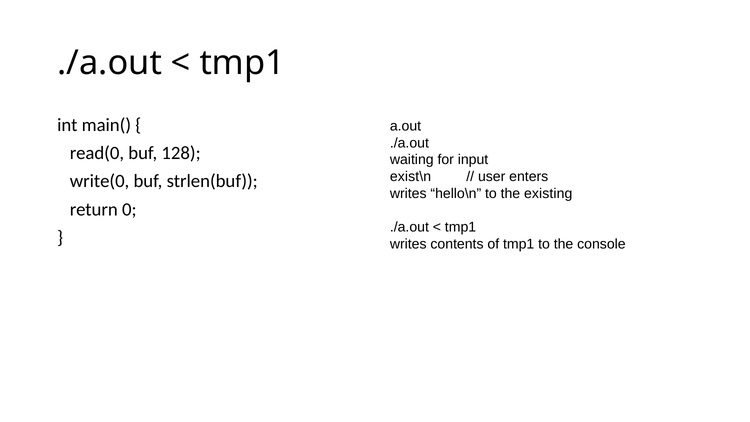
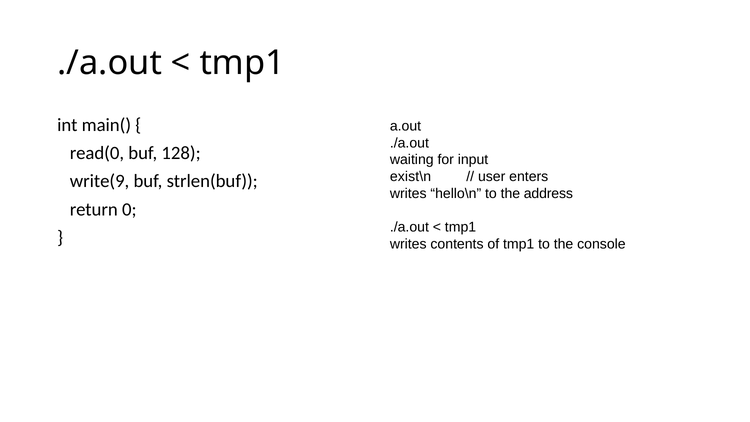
write(0: write(0 -> write(9 (100, 181)
existing: existing -> address (548, 193)
